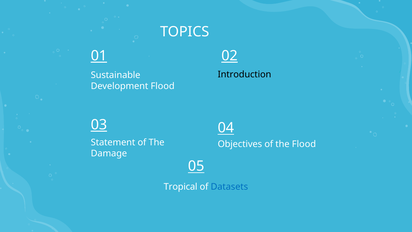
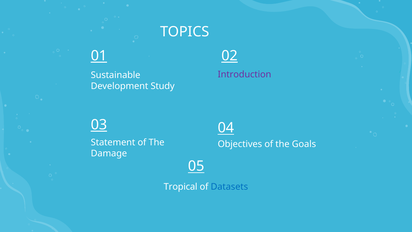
Introduction colour: black -> purple (244, 74)
Development Flood: Flood -> Study (163, 86)
the Flood: Flood -> Goals (304, 144)
